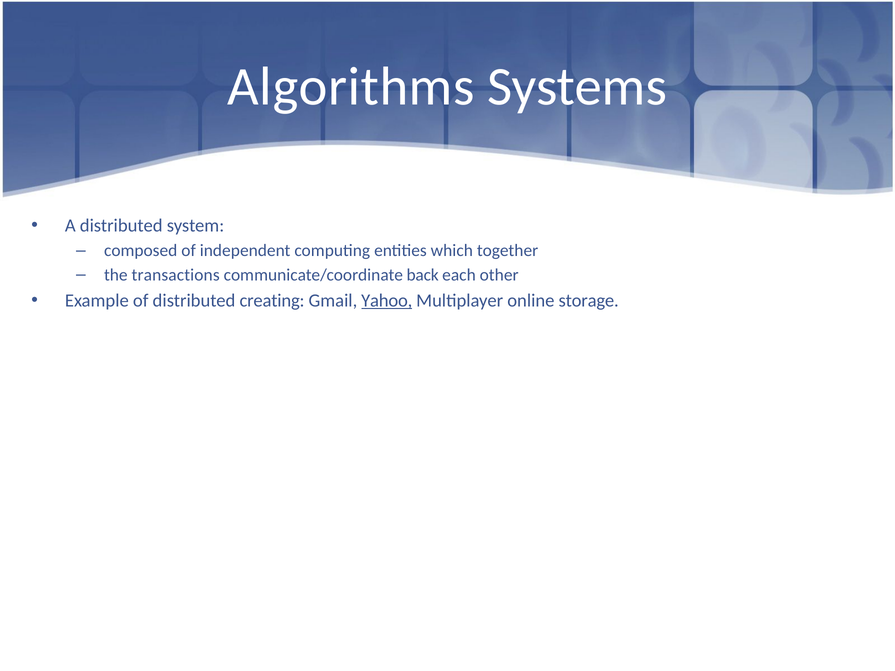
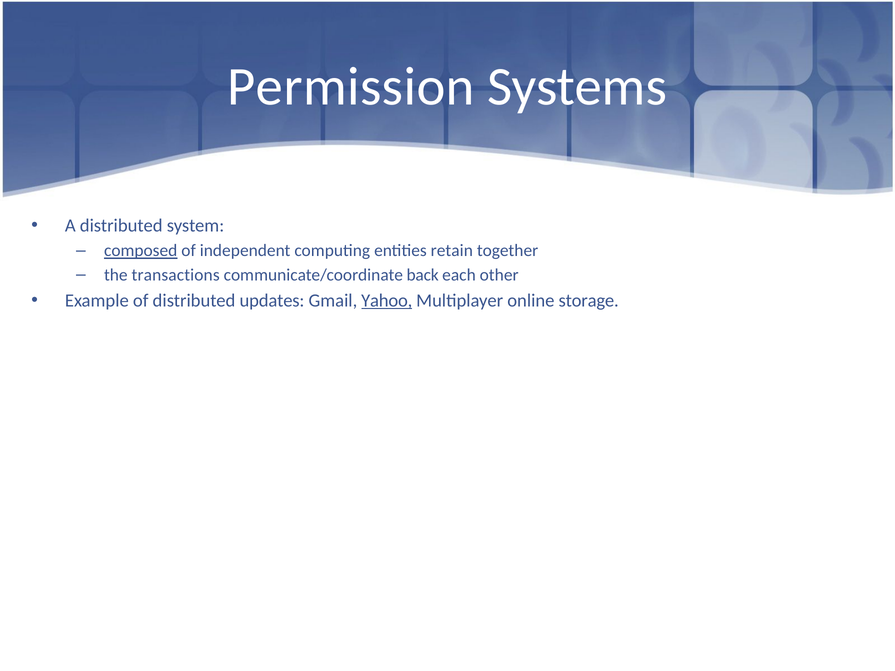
Algorithms: Algorithms -> Permission (351, 87)
composed underline: none -> present (141, 251)
which: which -> retain (452, 251)
creating: creating -> updates (272, 301)
